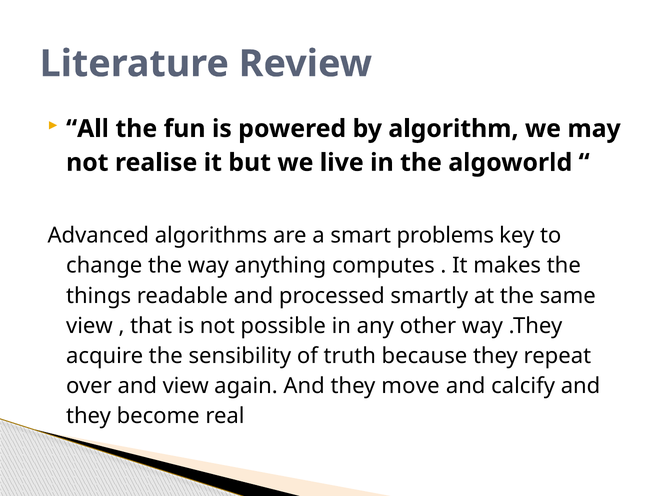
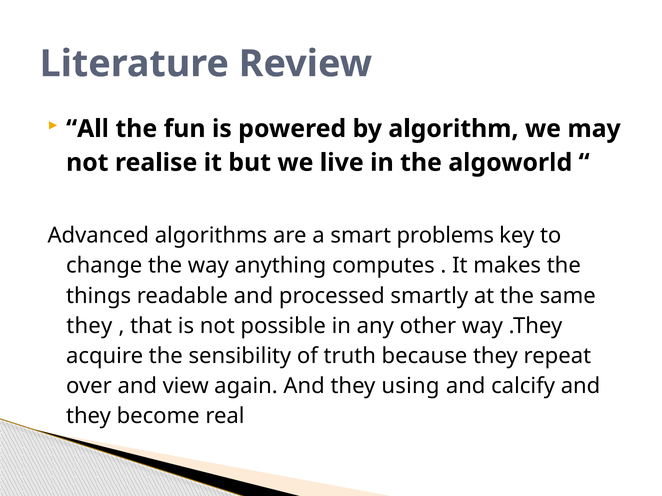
view: view -> they (89, 326)
move: move -> using (410, 386)
